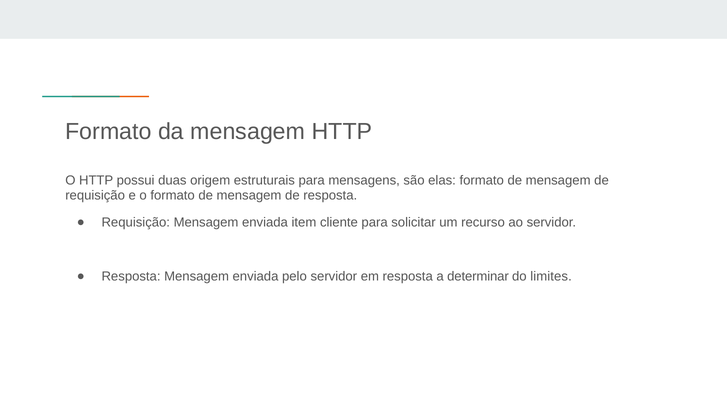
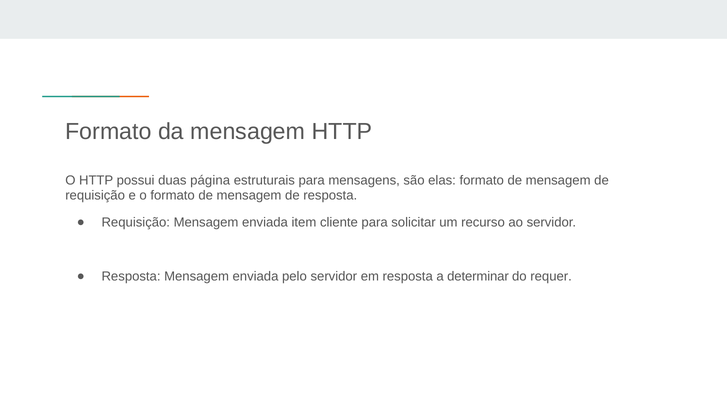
origem: origem -> página (210, 180)
limites: limites -> requer (551, 276)
